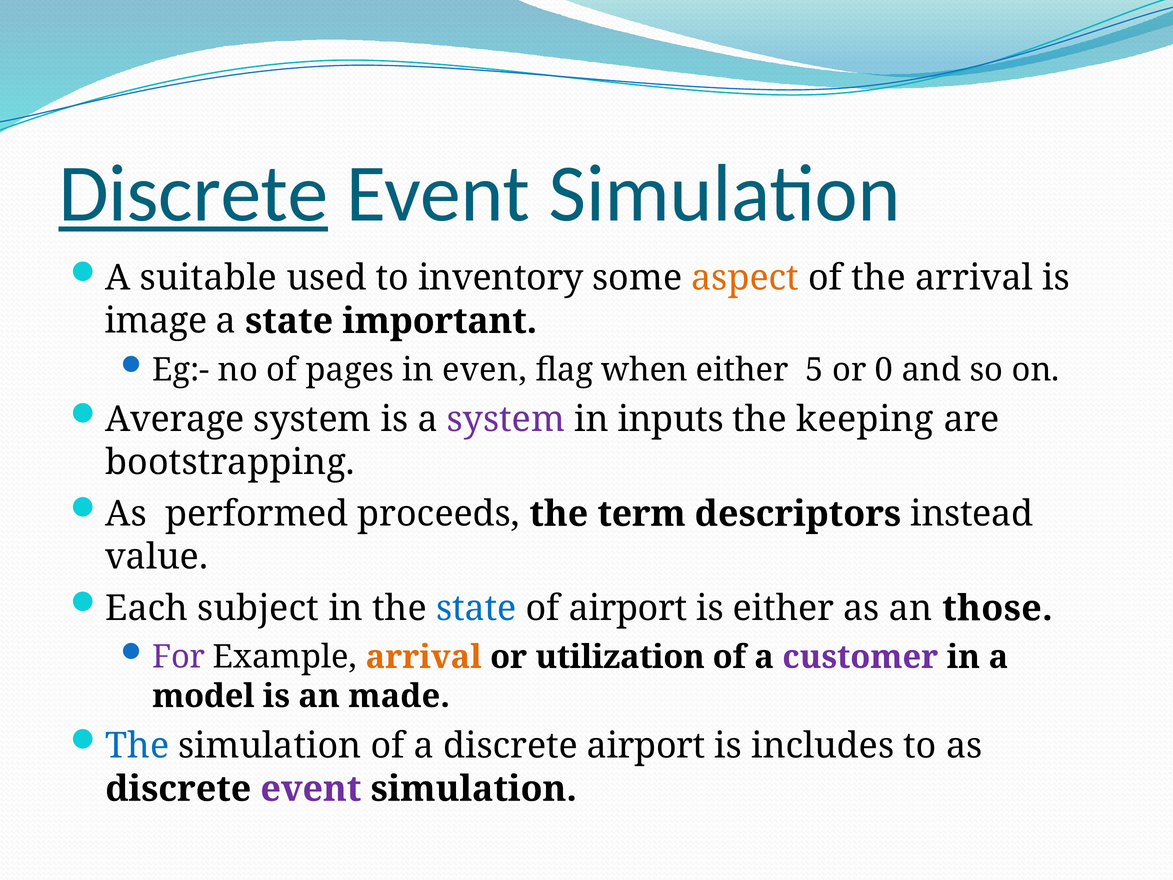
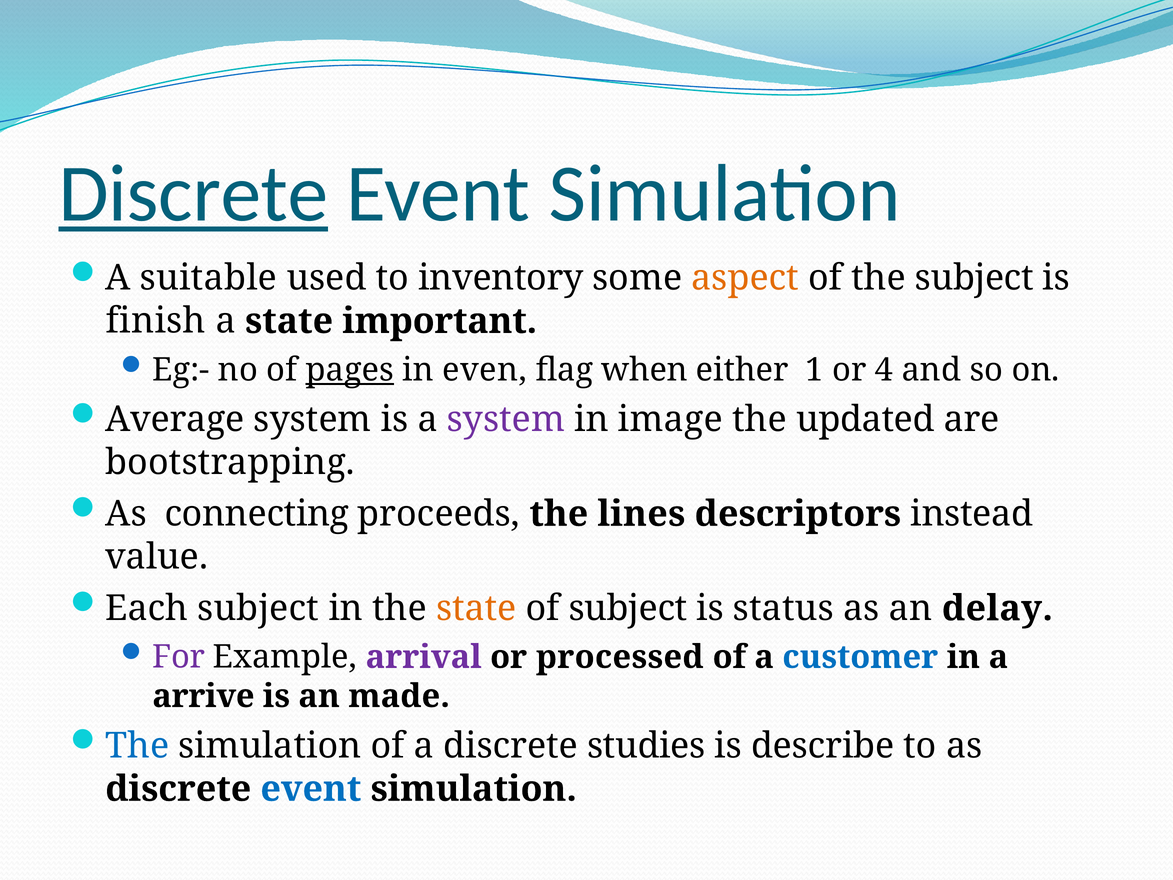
the arrival: arrival -> subject (974, 278)
image: image -> finish (156, 321)
pages underline: none -> present (350, 370)
5: 5 -> 1 (814, 370)
0: 0 -> 4 (884, 370)
inputs: inputs -> image (670, 419)
keeping: keeping -> updated (865, 419)
performed: performed -> connecting (257, 514)
term: term -> lines (641, 514)
state colour: blue -> orange (476, 608)
of airport: airport -> subject (628, 608)
is either: either -> status (783, 608)
those: those -> delay (997, 608)
arrival colour: orange -> purple (424, 657)
utilization: utilization -> processed (620, 657)
customer colour: purple -> blue (860, 657)
model: model -> arrive (203, 696)
discrete airport: airport -> studies (646, 746)
includes: includes -> describe (823, 746)
event colour: purple -> blue (311, 789)
